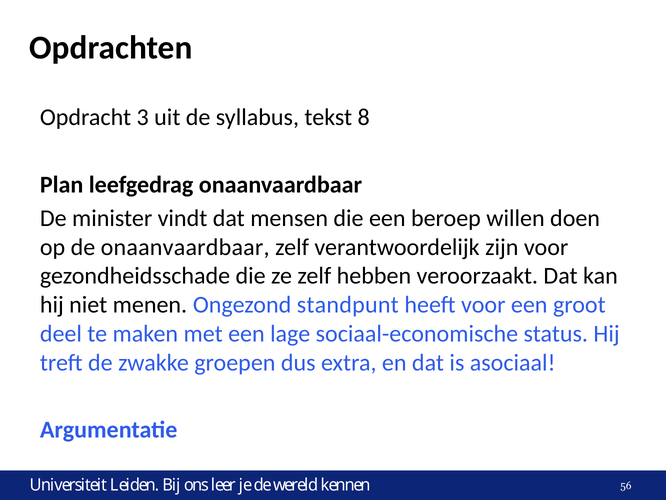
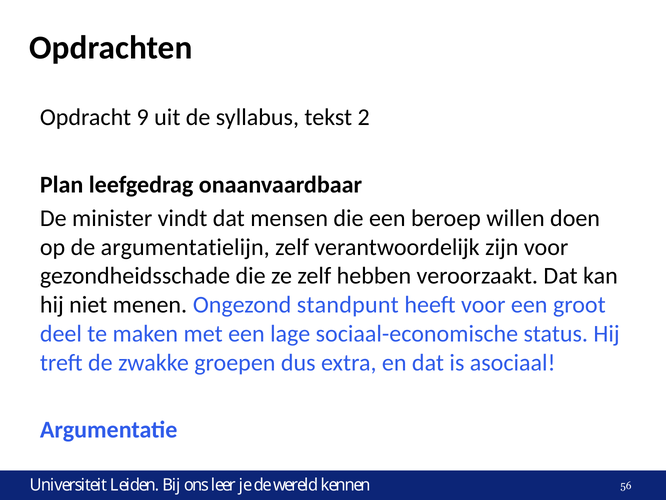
3: 3 -> 9 (143, 117)
8: 8 -> 2 (364, 117)
de onaanvaardbaar: onaanvaardbaar -> argumentatielijn (185, 247)
